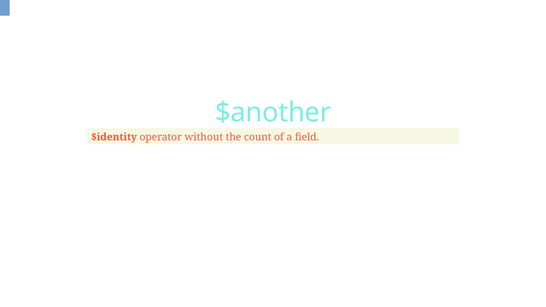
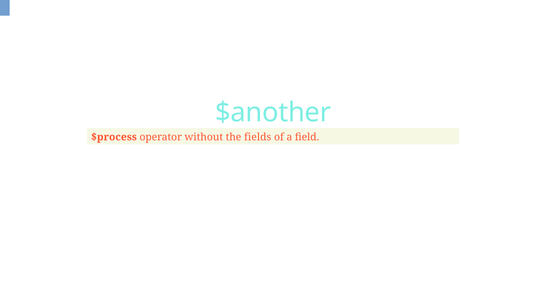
$identity: $identity -> $process (114, 137)
count: count -> fields (258, 137)
